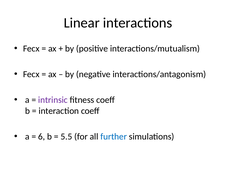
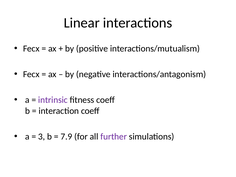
6: 6 -> 3 (42, 137)
5.5: 5.5 -> 7.9 (66, 137)
further colour: blue -> purple (114, 137)
